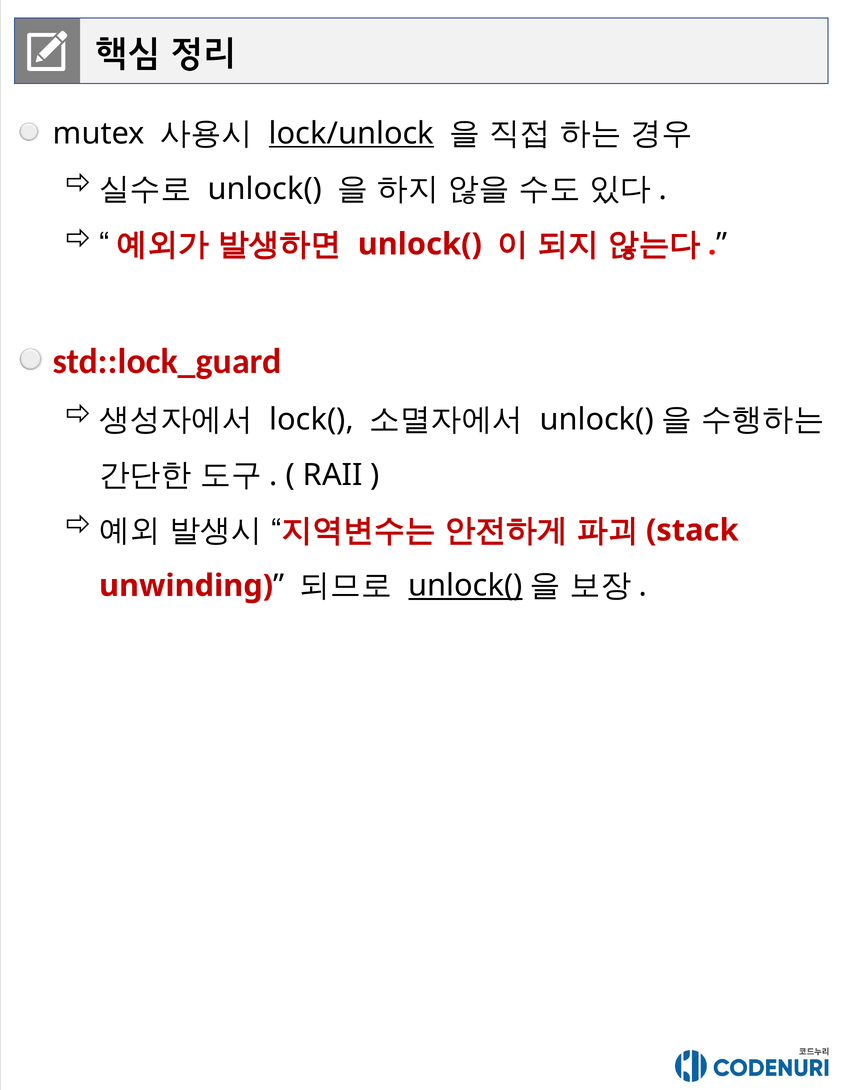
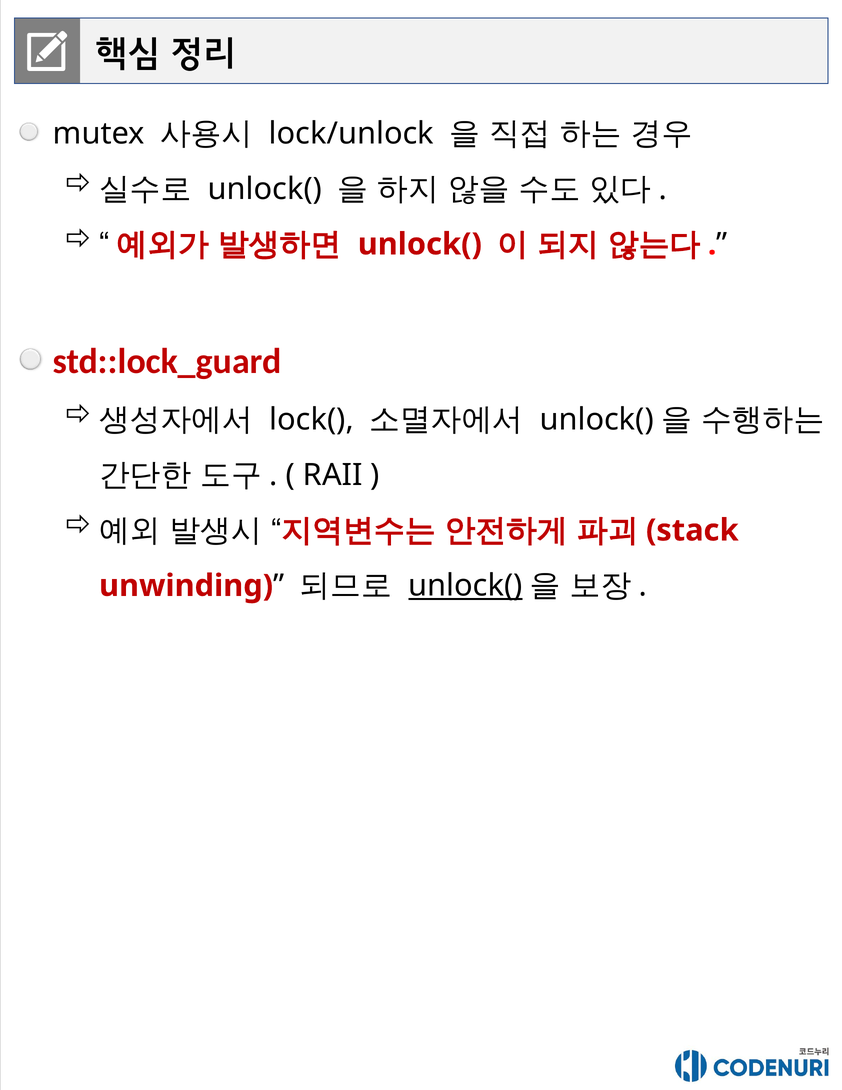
lock/unlock underline: present -> none (351, 134)
